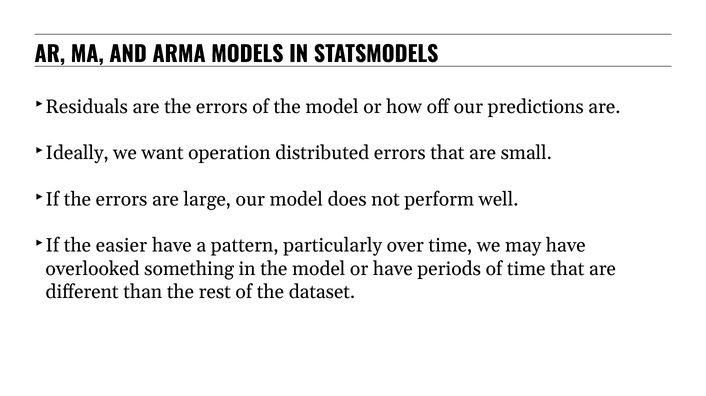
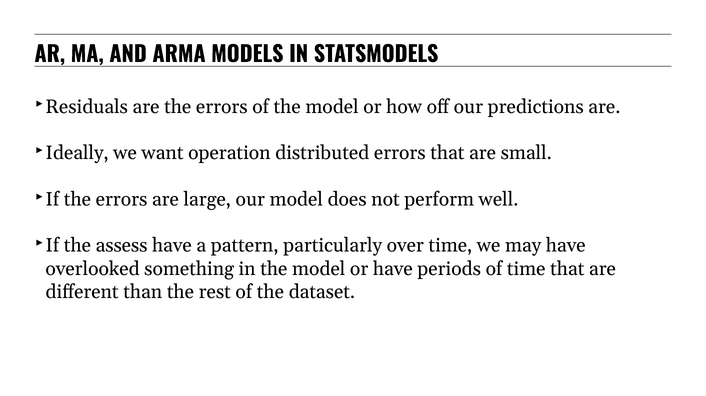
easier: easier -> assess (122, 246)
